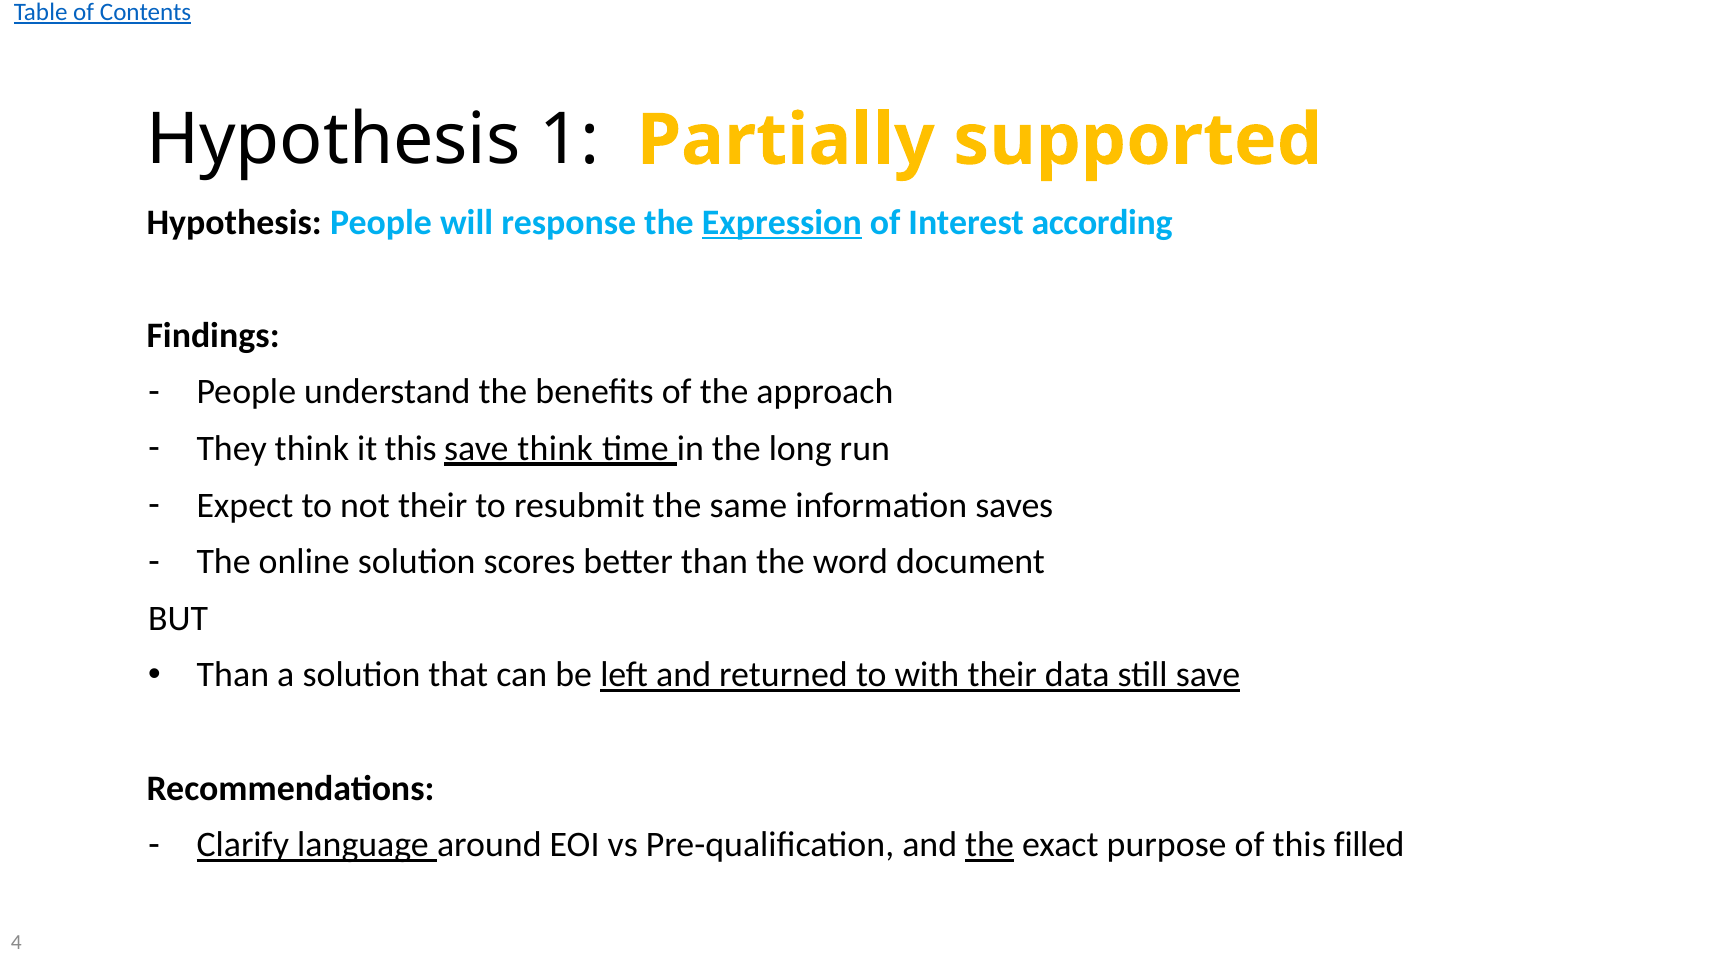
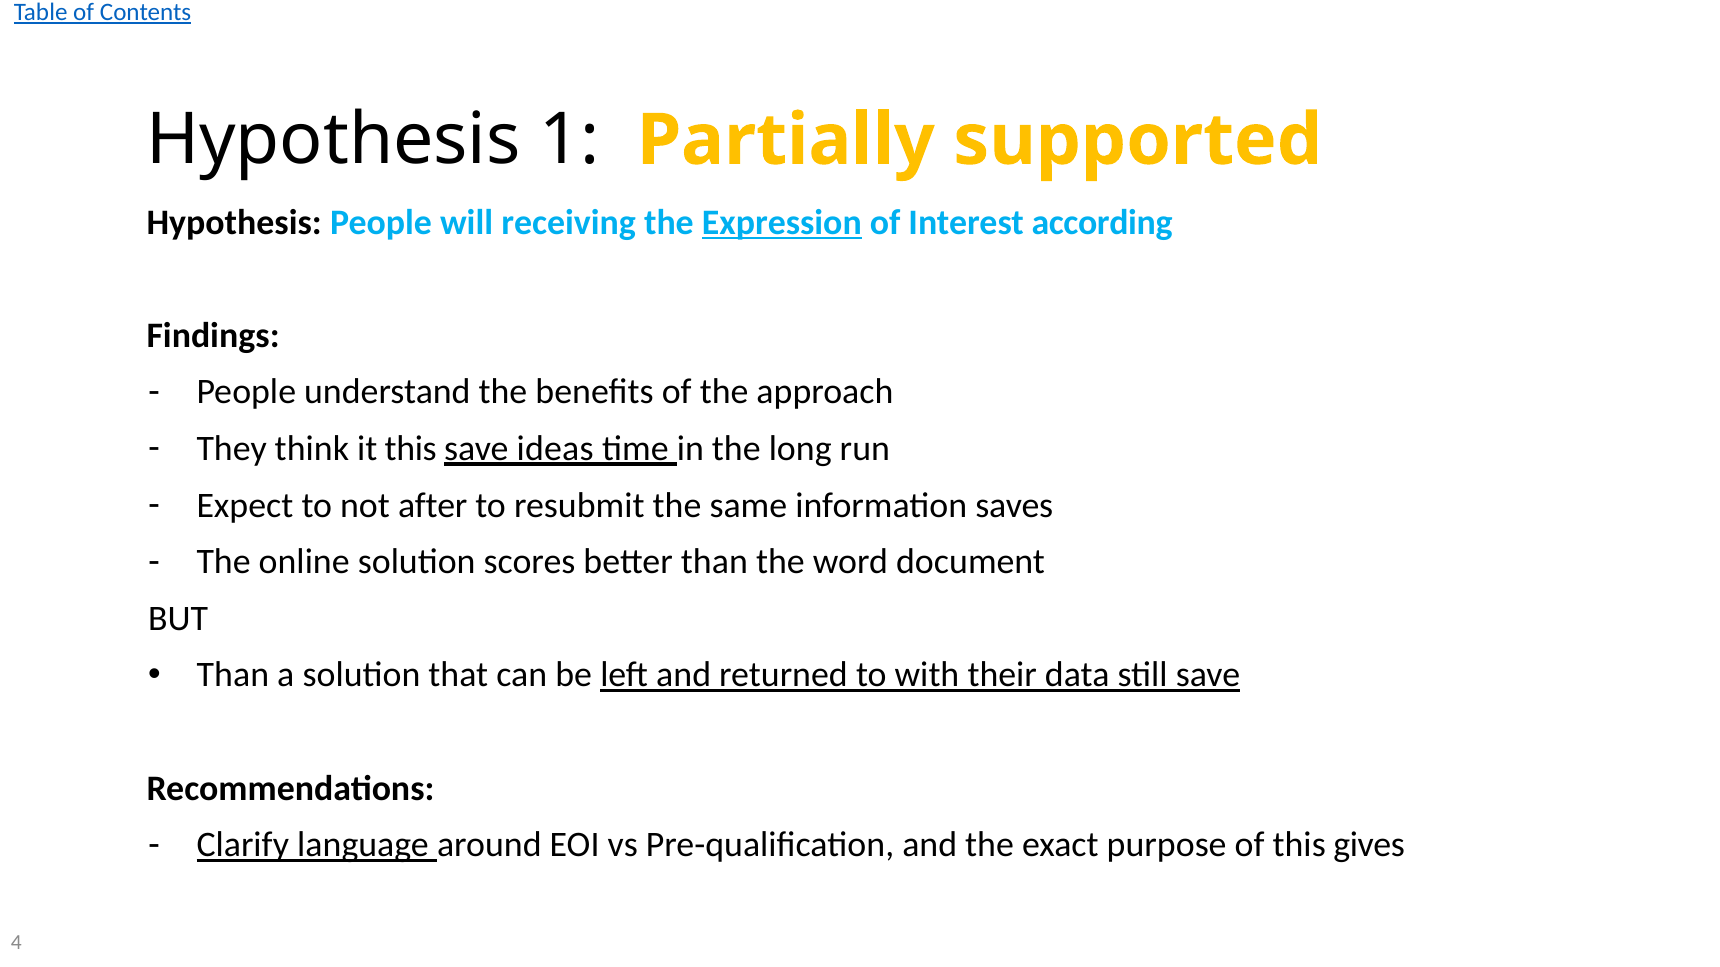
response: response -> receiving (569, 223)
save think: think -> ideas (555, 449)
not their: their -> after (433, 505)
the underline: present -> none (990, 846)
filled: filled -> gives (1369, 846)
